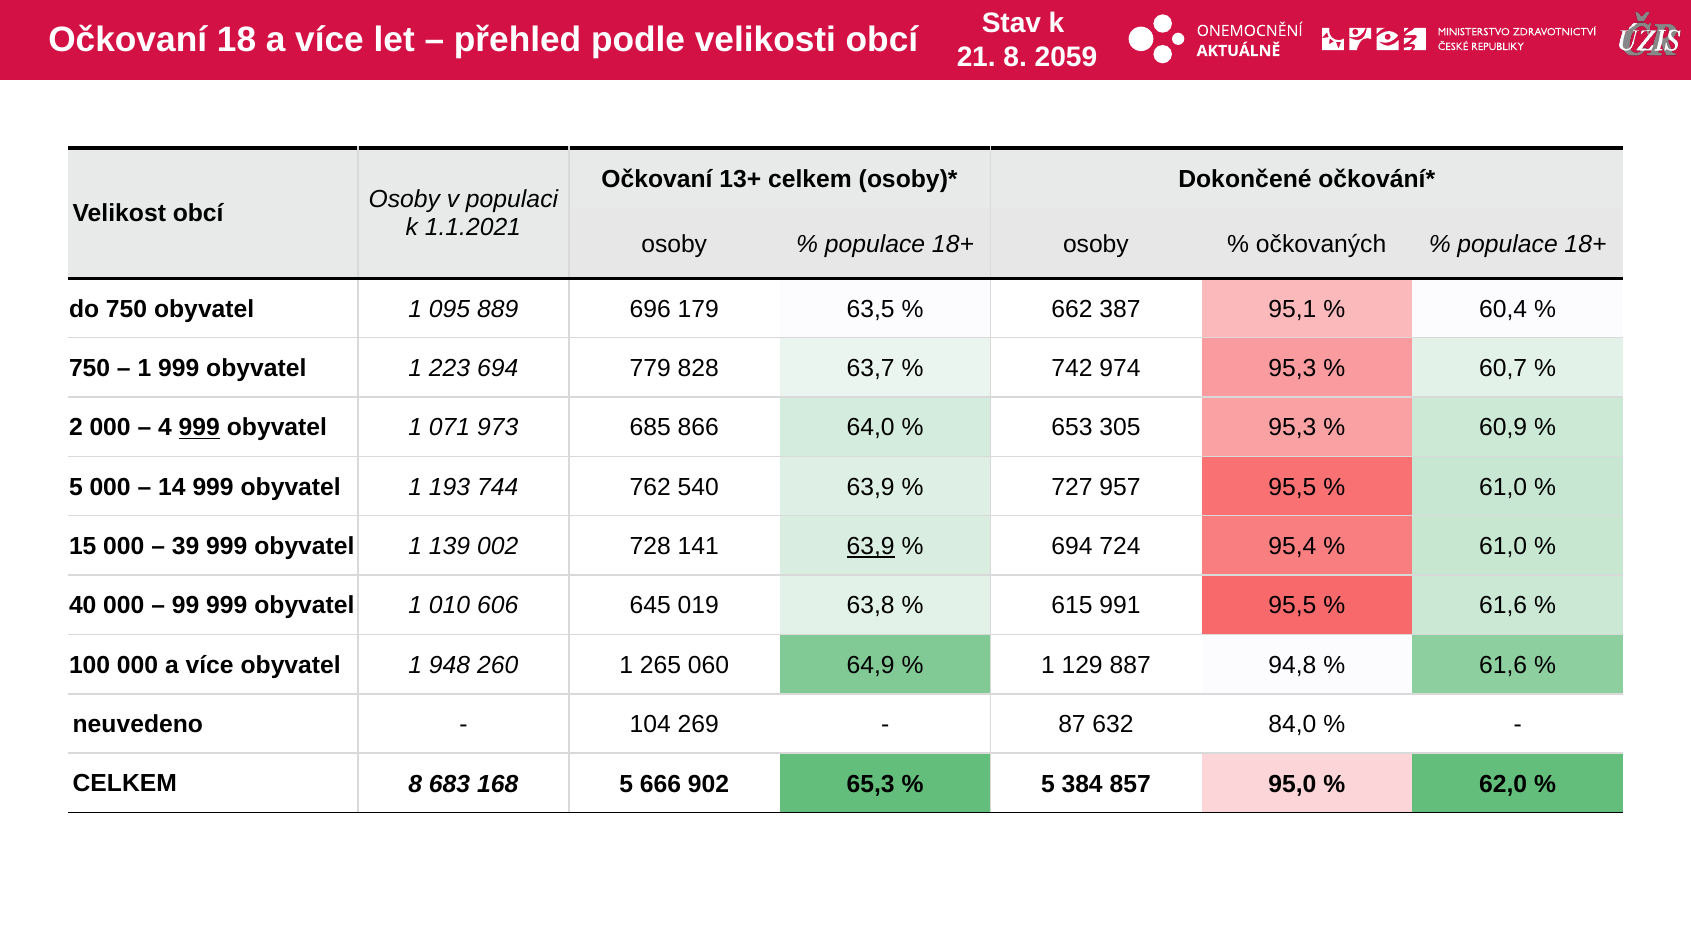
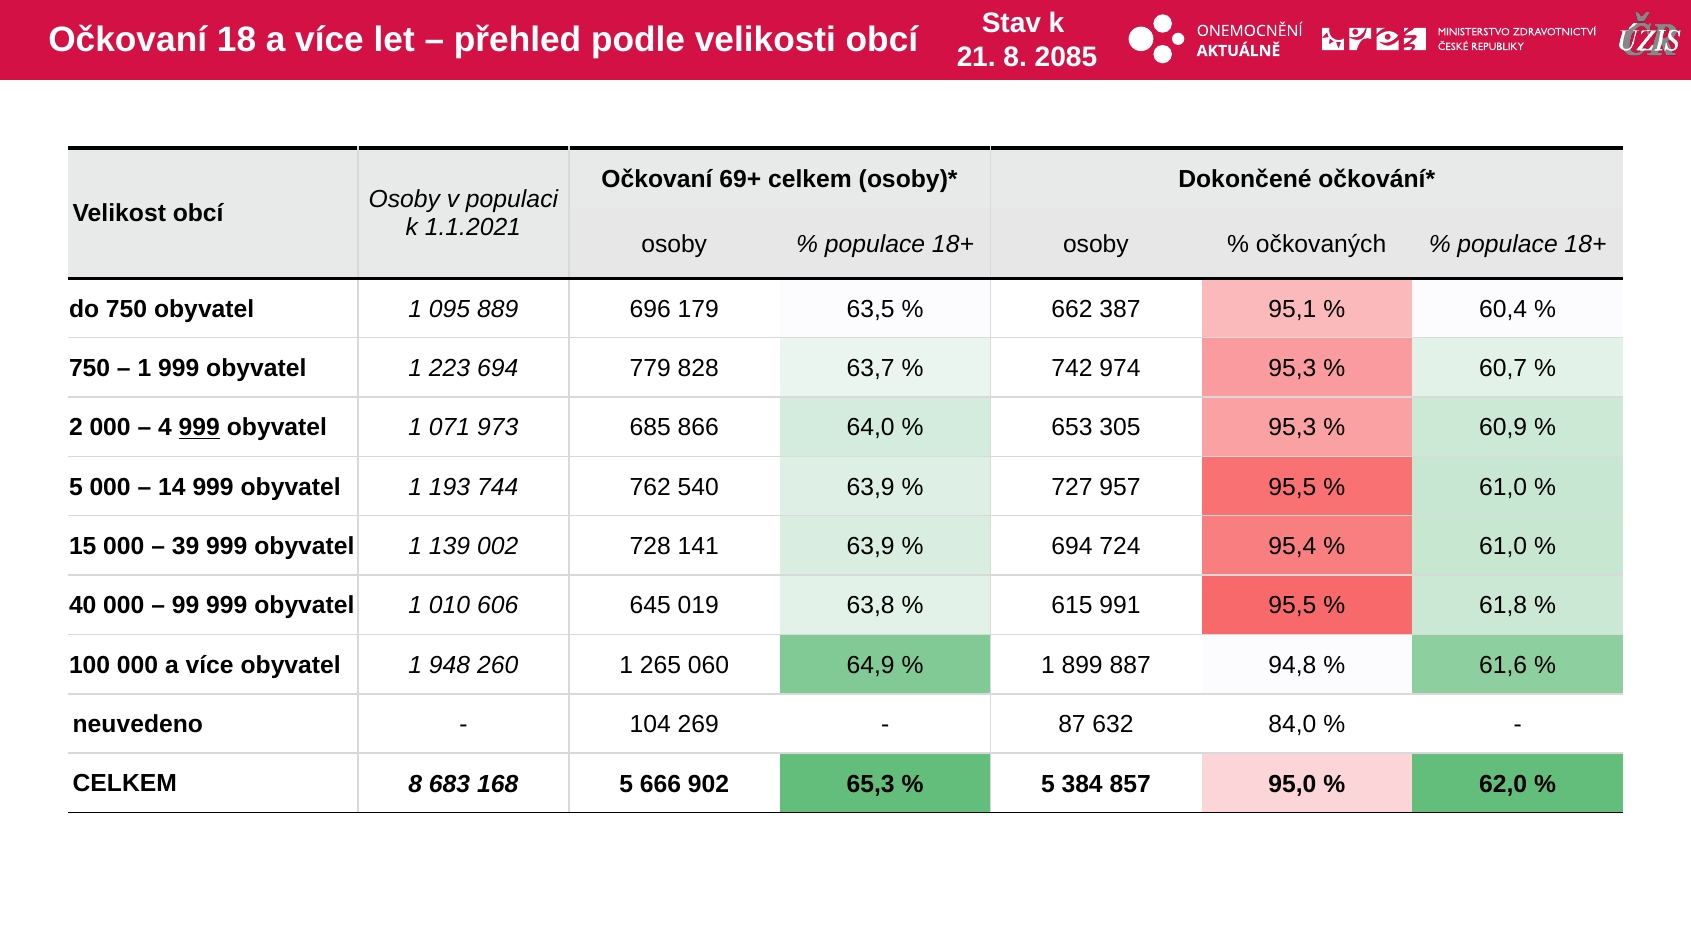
2059: 2059 -> 2085 (1066, 57)
13+: 13+ -> 69+ (740, 179)
63,9 underline: present -> none (871, 547)
61,6: 61,6 -> 61,8 (1503, 606)
129: 129 -> 899 (1082, 665)
